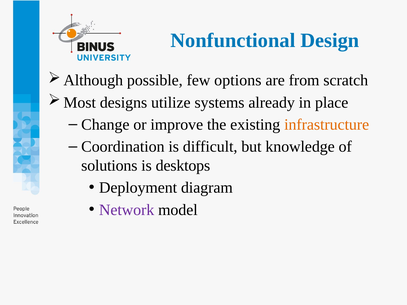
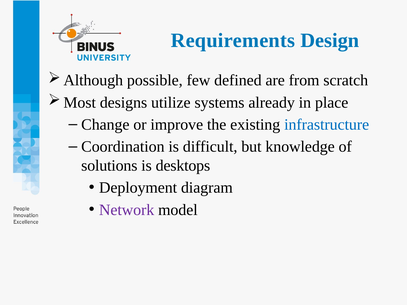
Nonfunctional: Nonfunctional -> Requirements (233, 40)
options: options -> defined (238, 80)
infrastructure colour: orange -> blue (327, 125)
